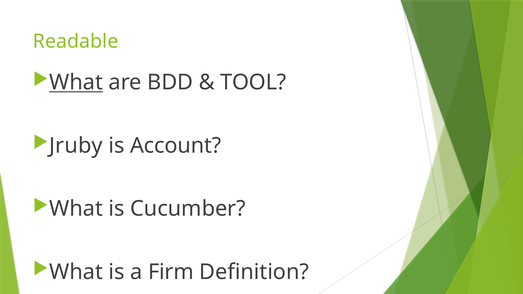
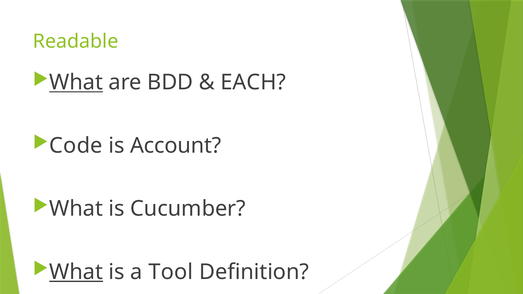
TOOL: TOOL -> EACH (253, 83)
Jruby: Jruby -> Code (76, 146)
What underline: none -> present (76, 272)
Firm: Firm -> Tool (171, 272)
